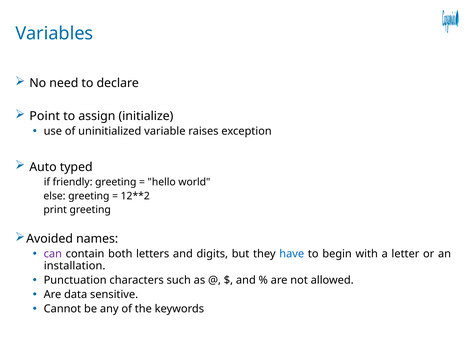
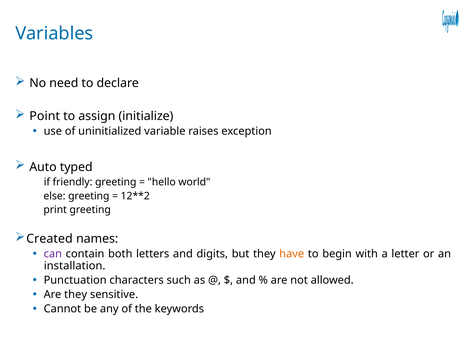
Avoided: Avoided -> Created (49, 238)
have colour: blue -> orange (292, 253)
Are data: data -> they (76, 294)
